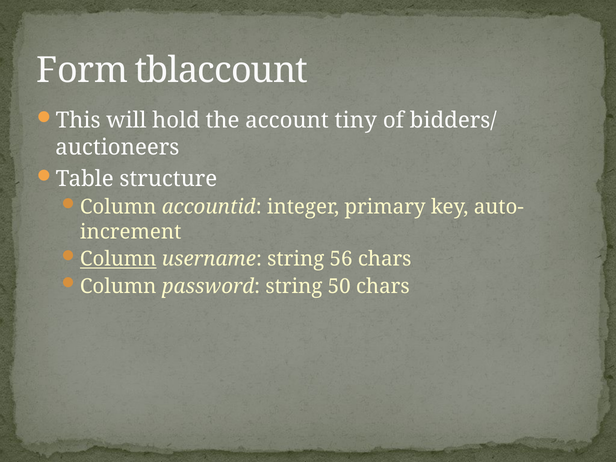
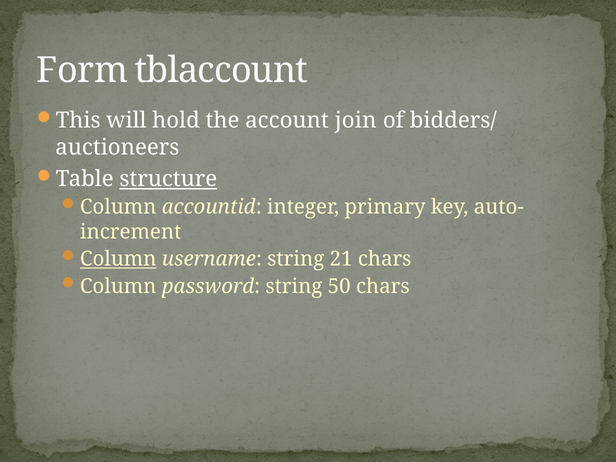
tiny: tiny -> join (356, 121)
structure underline: none -> present (168, 179)
56: 56 -> 21 (341, 259)
